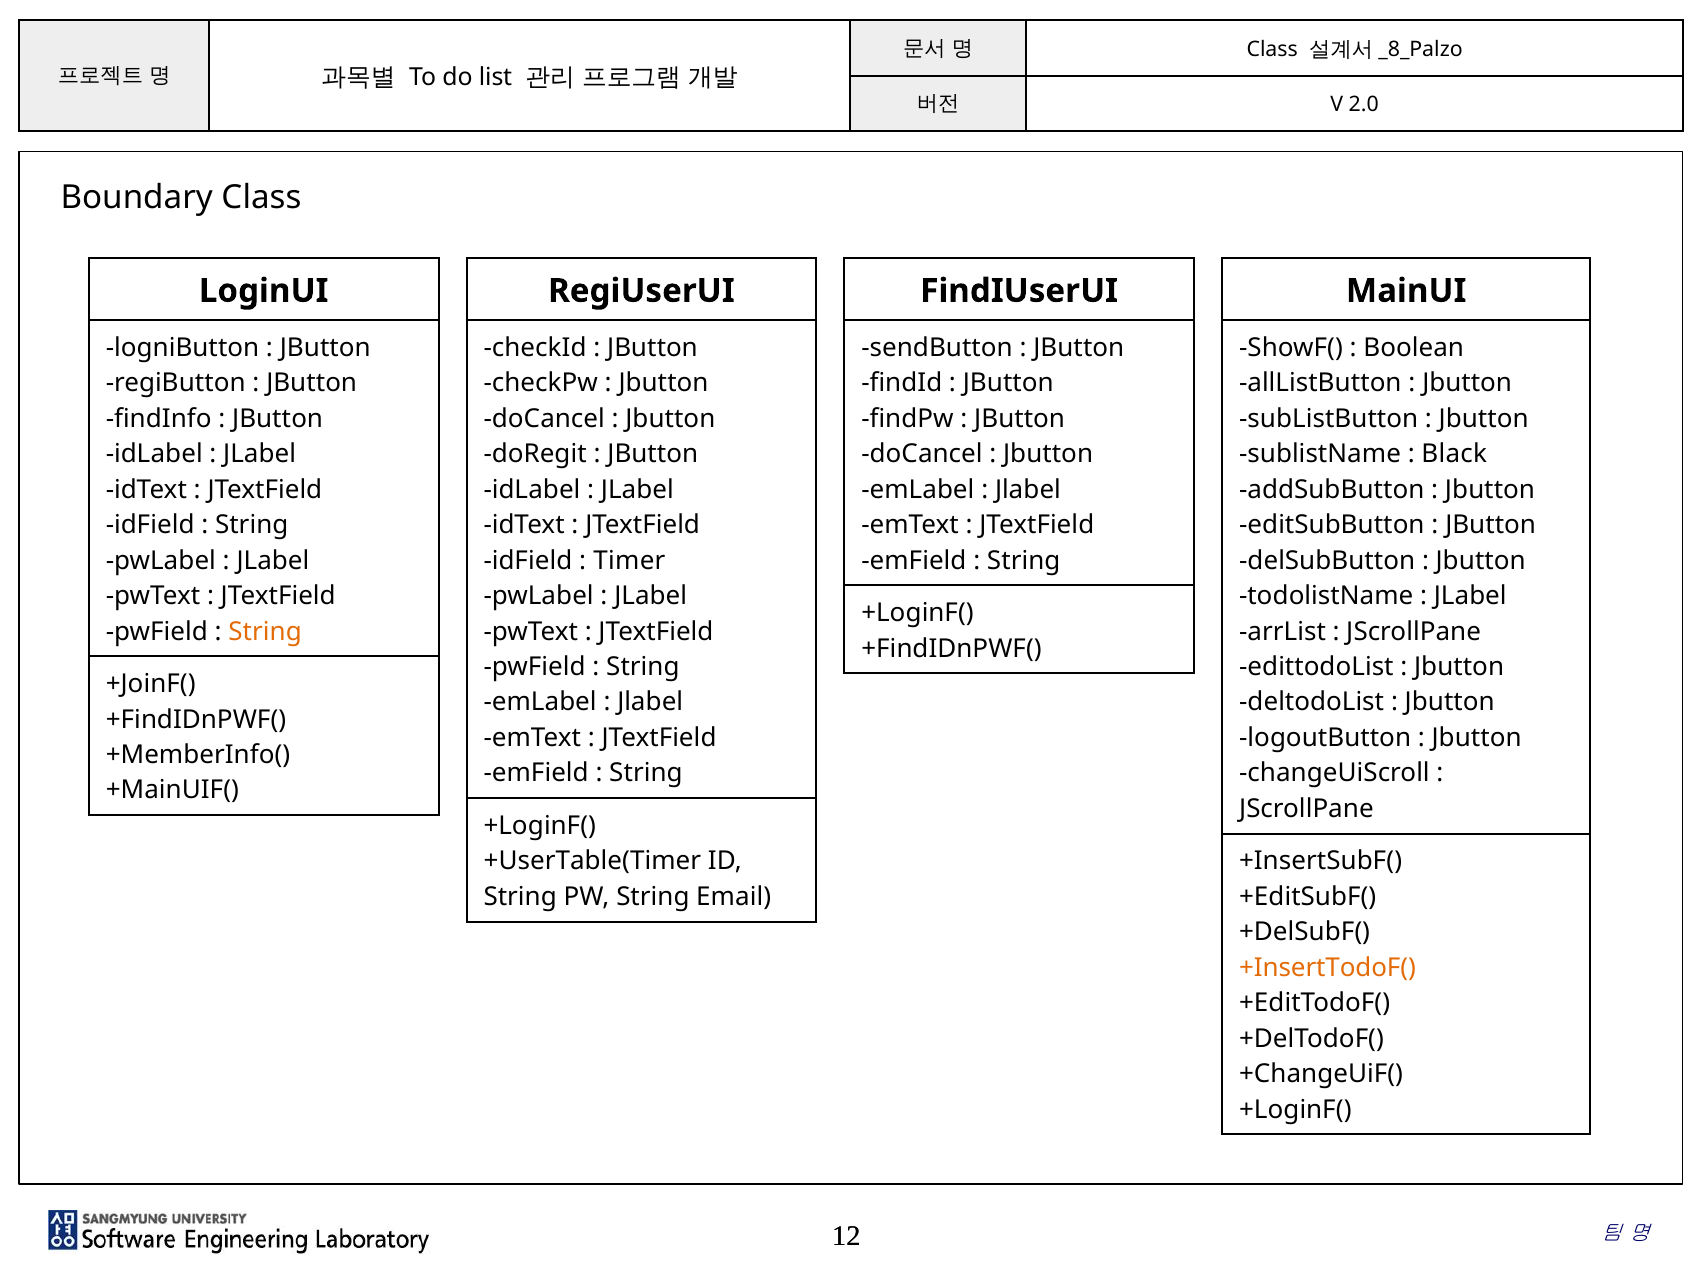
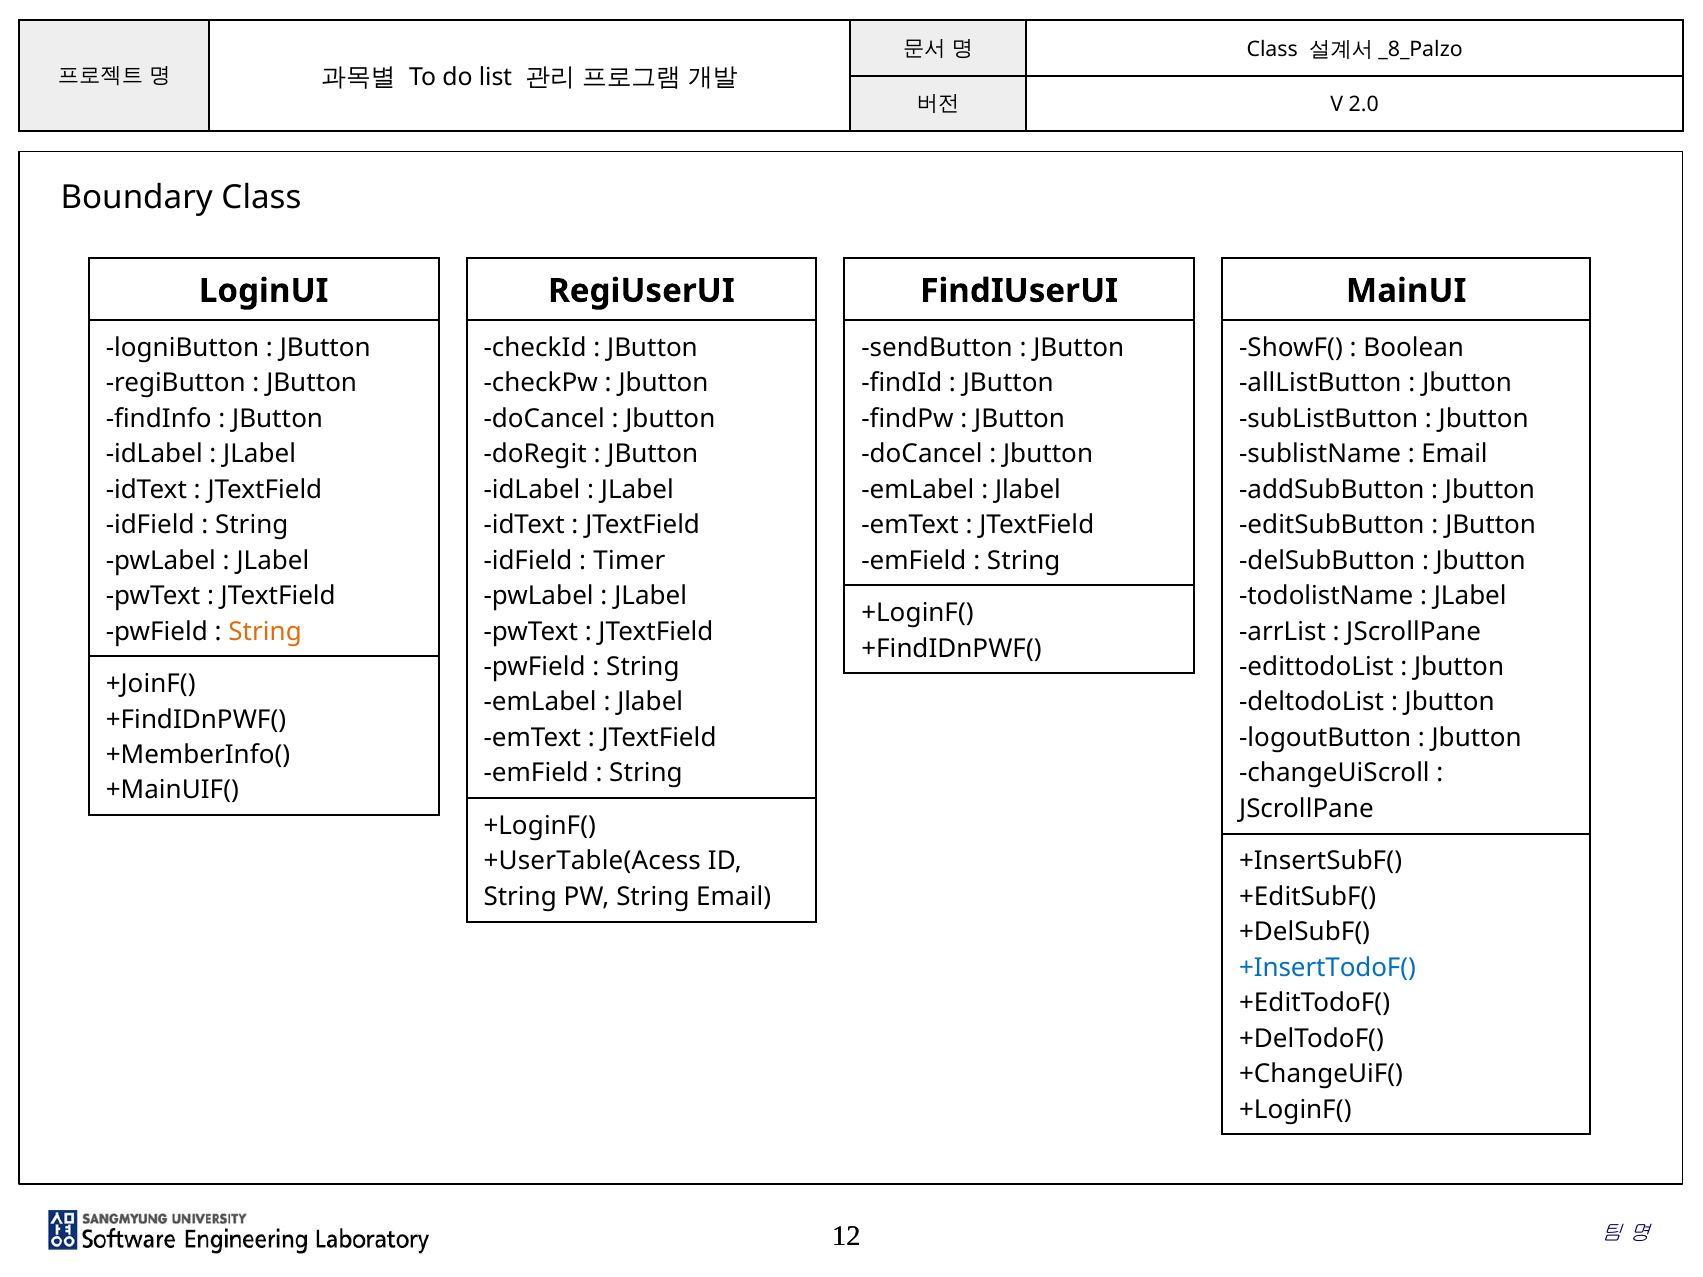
Black: Black -> Email (1454, 454)
+UserTable(Timer: +UserTable(Timer -> +UserTable(Acess (592, 861)
+InsertTodoF( colour: orange -> blue (1328, 968)
